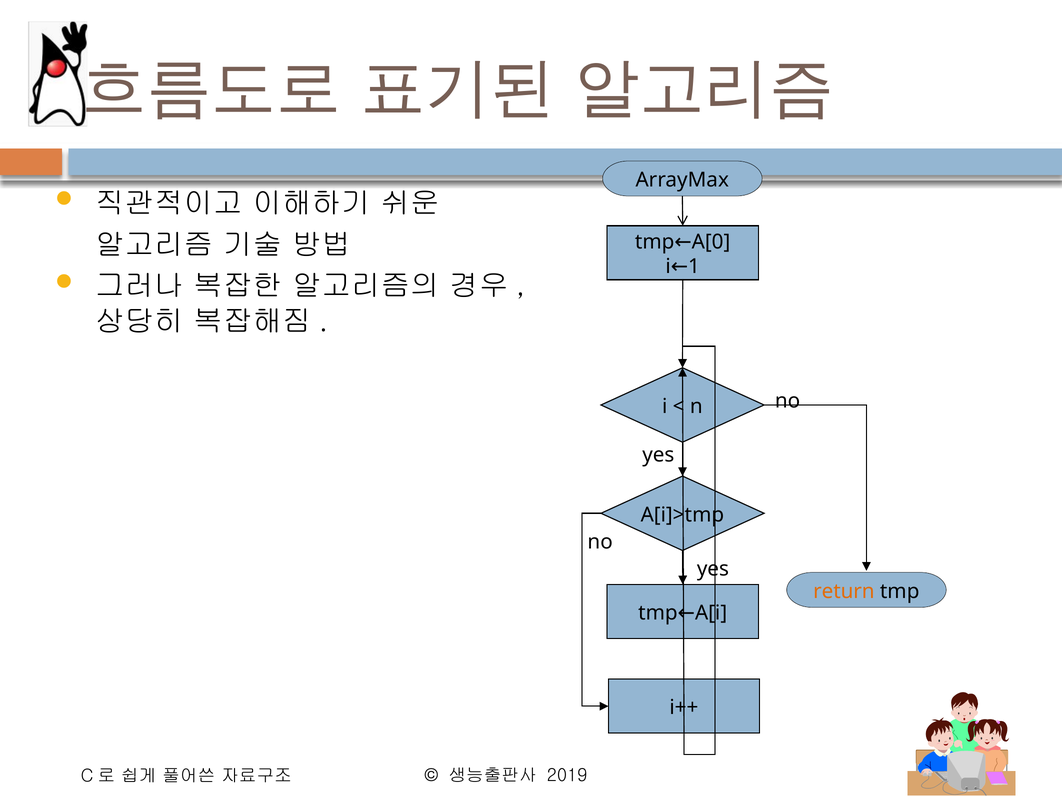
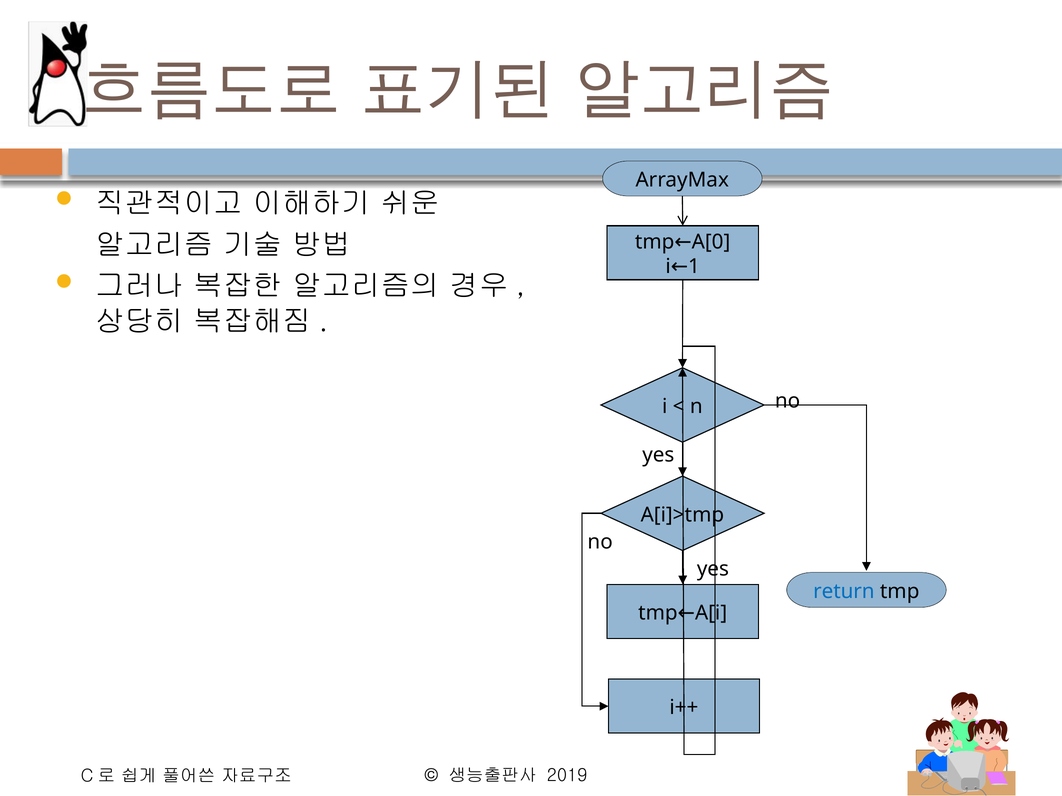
return colour: orange -> blue (844, 592)
